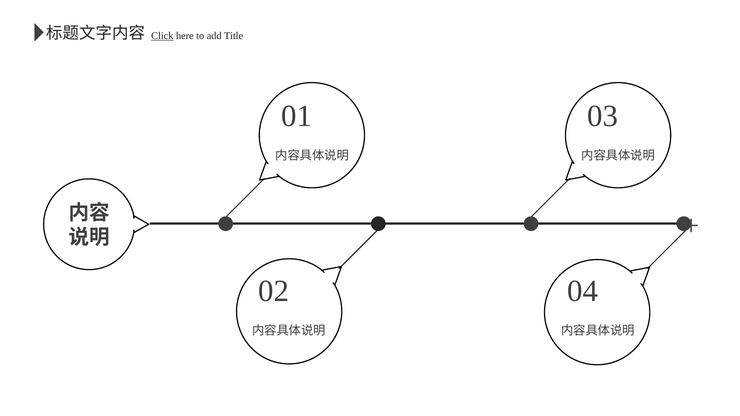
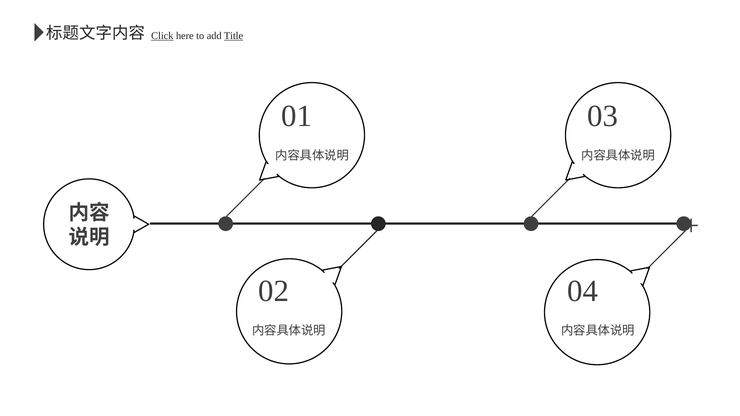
Title underline: none -> present (234, 36)
